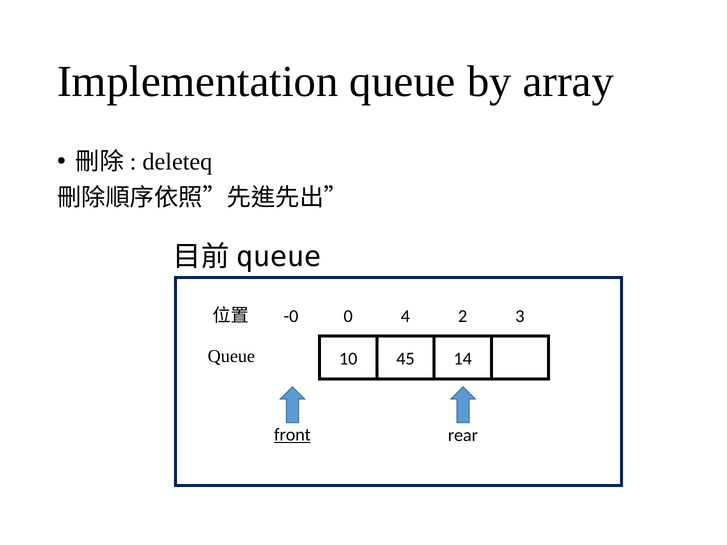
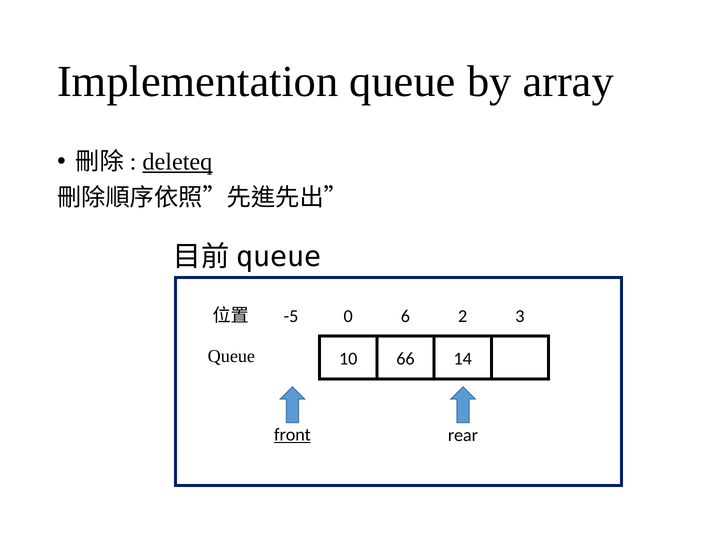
deleteq underline: none -> present (177, 162)
-0: -0 -> -5 (291, 316)
4: 4 -> 6 (405, 316)
45: 45 -> 66 (405, 359)
